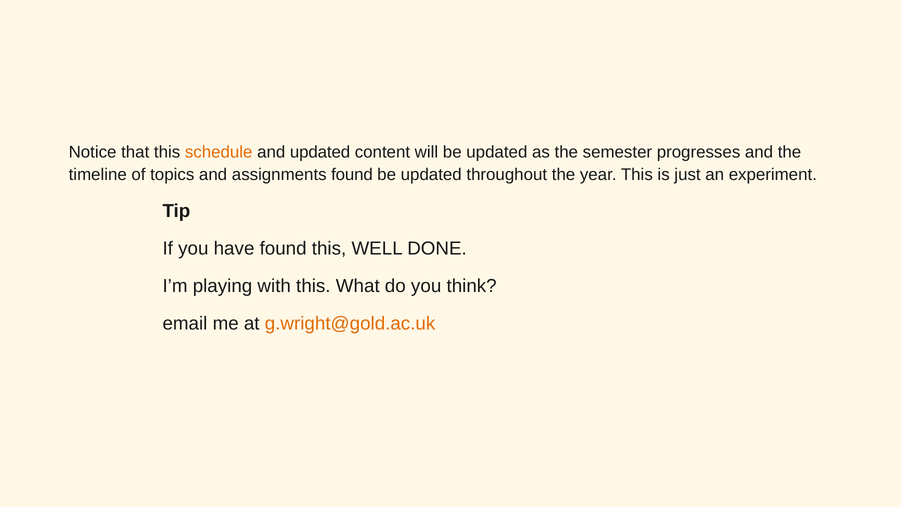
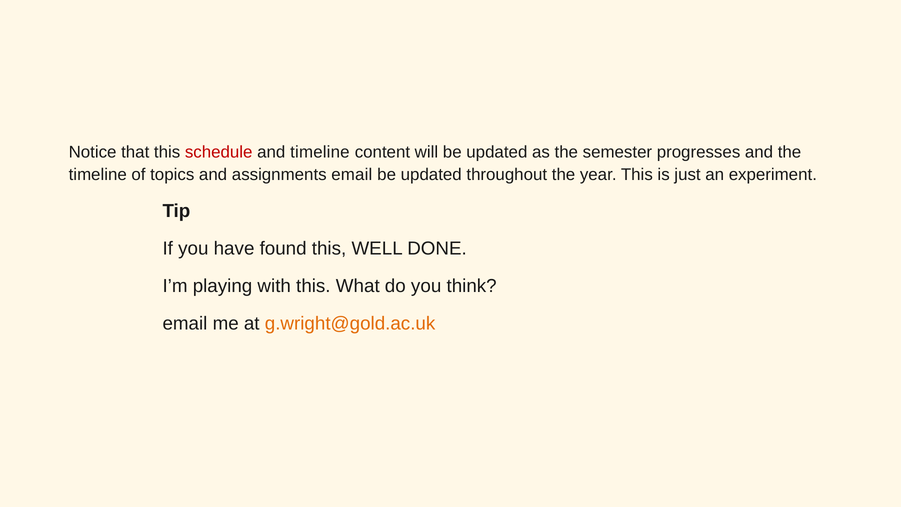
schedule colour: orange -> red (219, 152)
and updated: updated -> timeline (320, 152)
assignments found: found -> email (352, 174)
